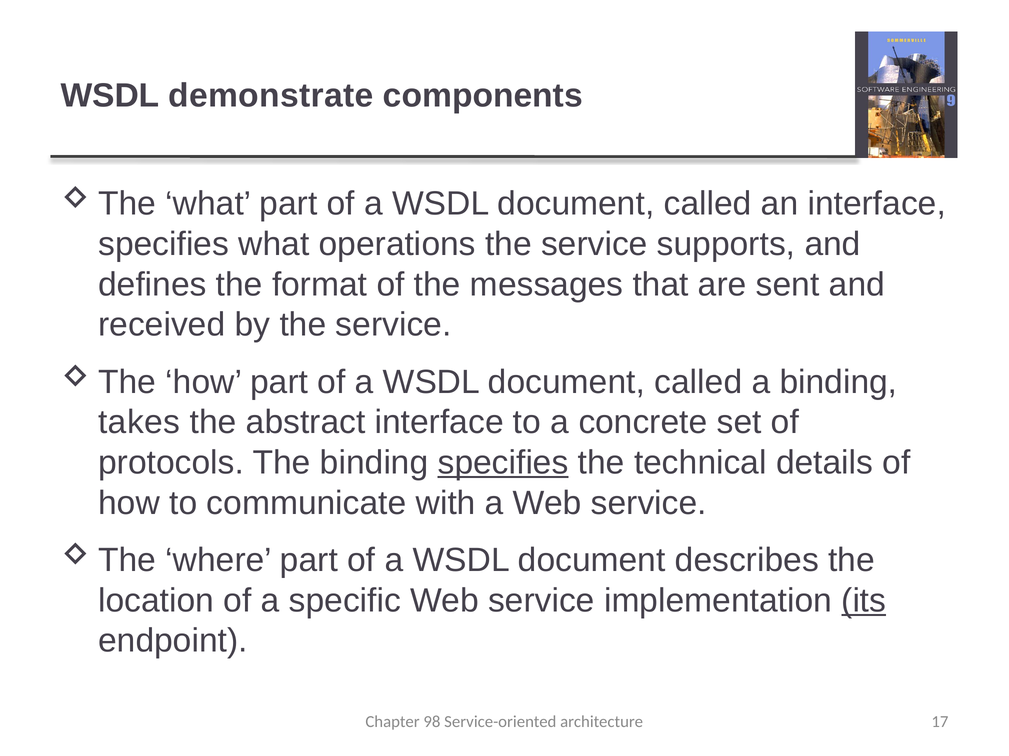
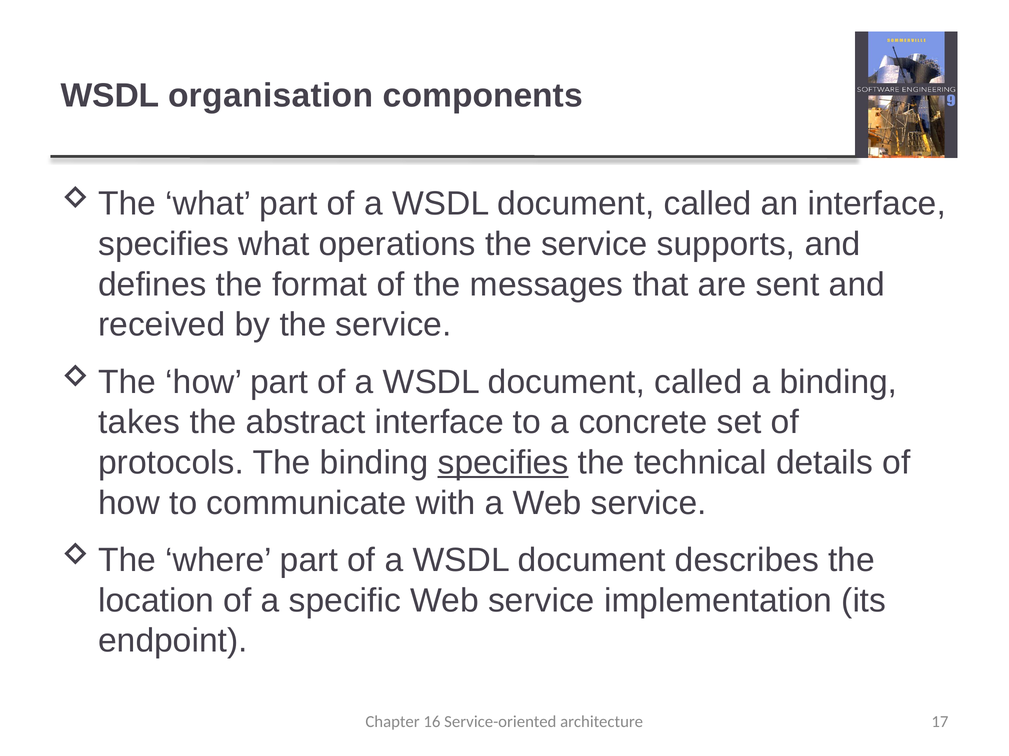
demonstrate: demonstrate -> organisation (271, 96)
its underline: present -> none (864, 601)
98: 98 -> 16 (432, 723)
